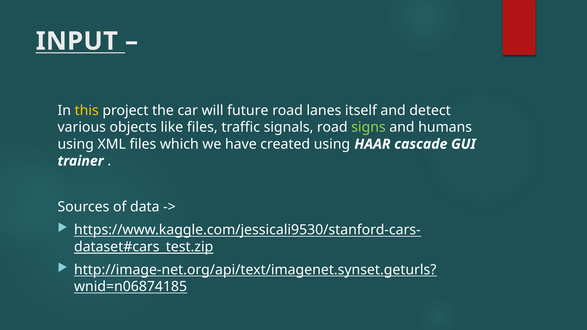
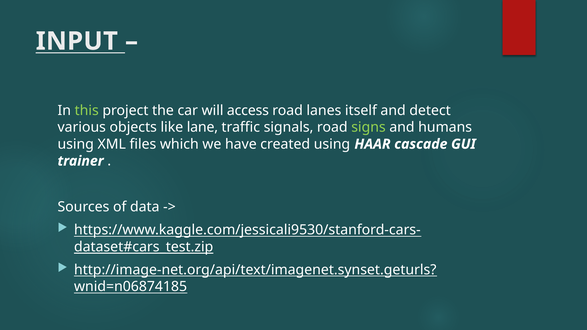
this colour: yellow -> light green (87, 110)
future: future -> access (248, 110)
like files: files -> lane (202, 127)
